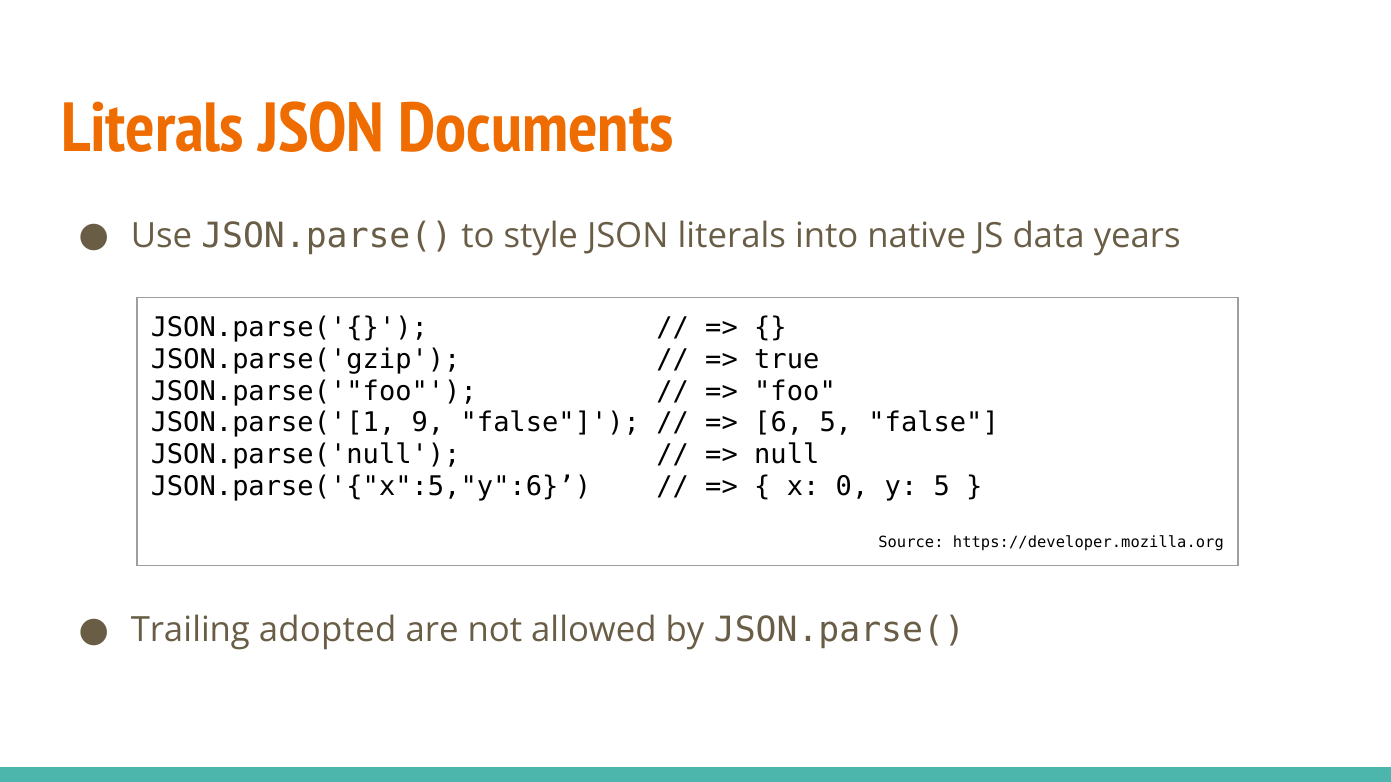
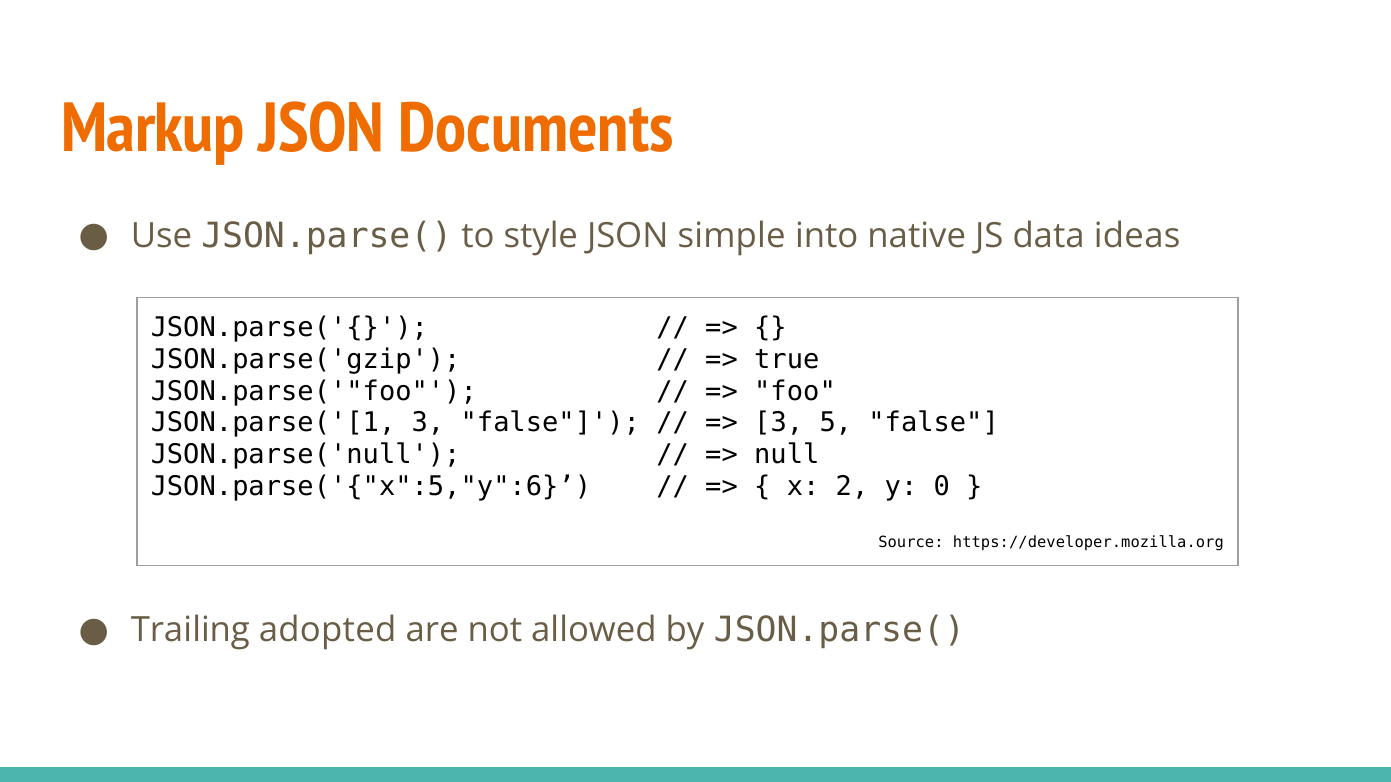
Literals: Literals -> Markup (153, 128)
JSON literals: literals -> simple (732, 236)
years: years -> ideas (1137, 236)
JSON.parse('[1 9: 9 -> 3 (428, 423)
6: 6 -> 3 (779, 423)
0: 0 -> 2 (852, 487)
y 5: 5 -> 0 (942, 487)
